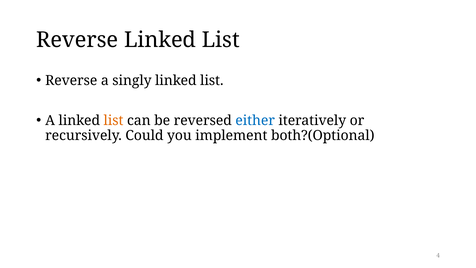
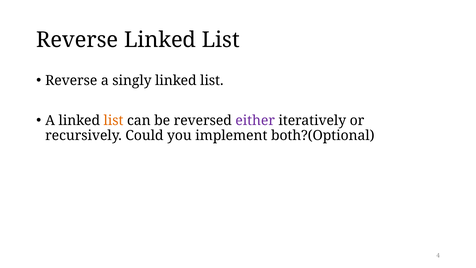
either colour: blue -> purple (255, 120)
